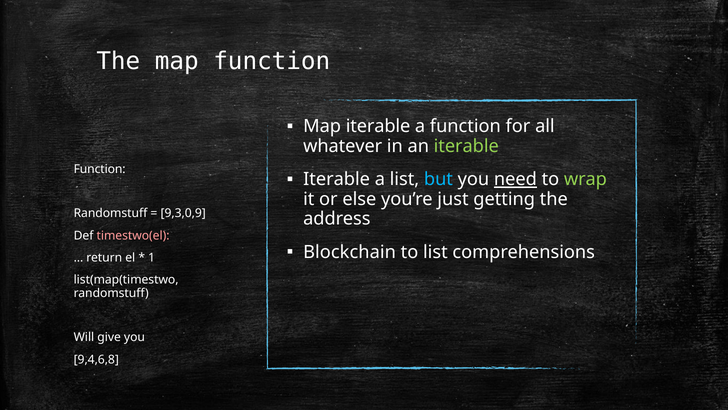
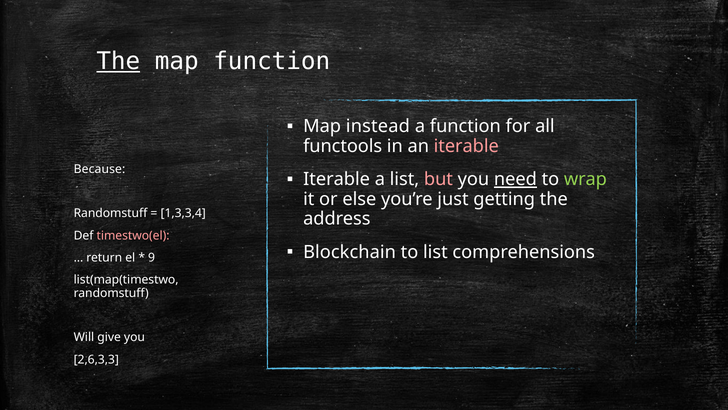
The underline: none -> present (118, 61)
Map iterable: iterable -> instead (378, 126)
whatever: whatever -> functools (343, 146)
iterable colour: light green -> pink (466, 146)
Function: Function -> Because (99, 169)
but colour: light blue -> pink (438, 179)
9,3,0,9: 9,3,0,9 -> 1,3,3,4 (183, 213)
1: 1 -> 9 (152, 258)
9,4,6,8: 9,4,6,8 -> 2,6,3,3 (96, 359)
